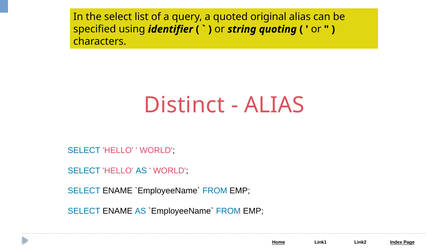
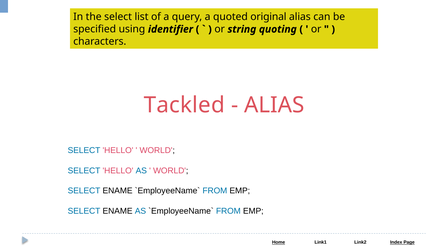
Distinct: Distinct -> Tackled (184, 105)
